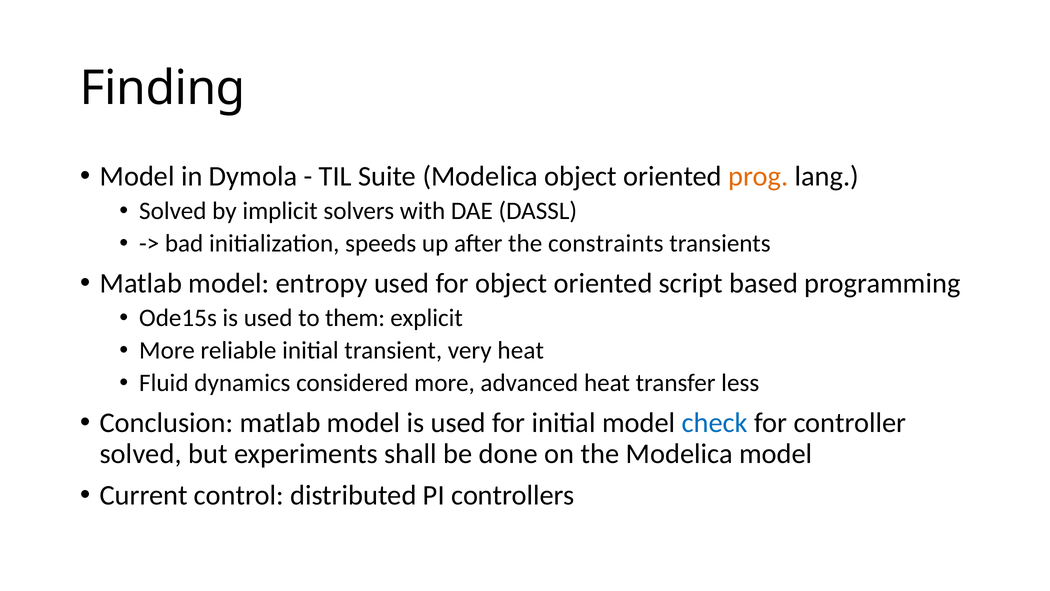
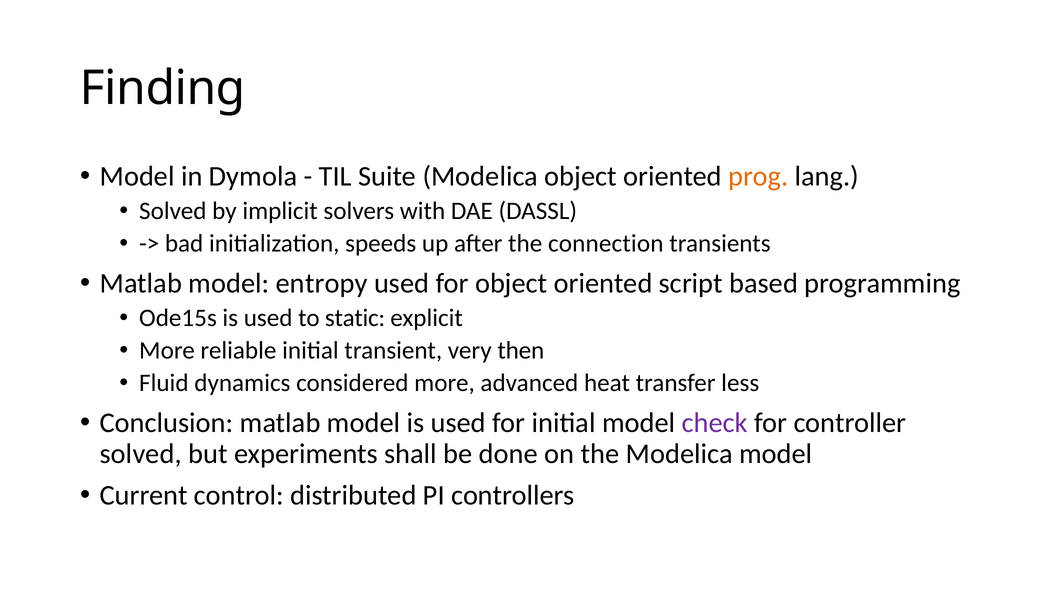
constraints: constraints -> connection (606, 243)
them: them -> static (355, 318)
very heat: heat -> then (521, 350)
check colour: blue -> purple (715, 423)
